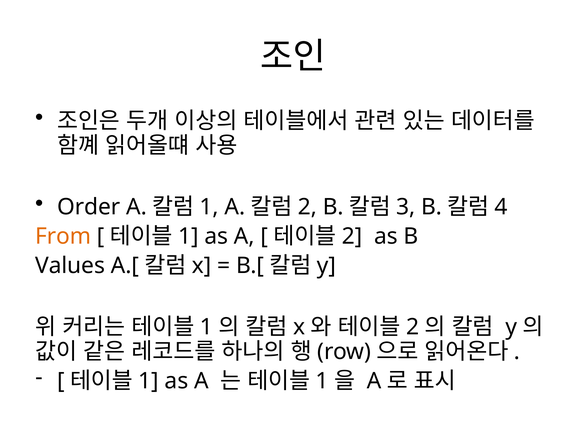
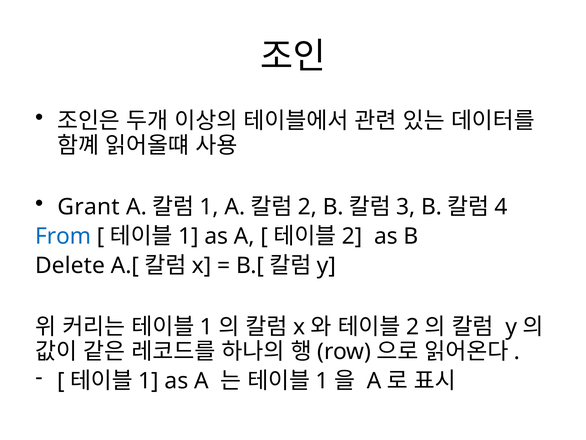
Order: Order -> Grant (89, 207)
From colour: orange -> blue (63, 236)
Values: Values -> Delete (70, 265)
